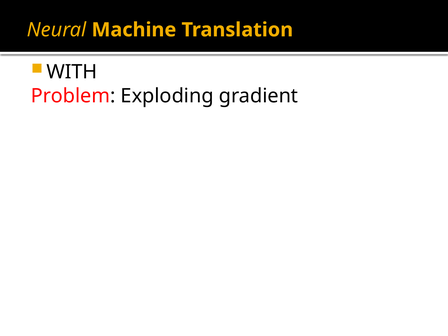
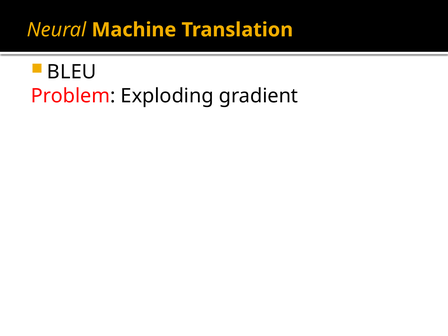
WITH: WITH -> BLEU (72, 72)
